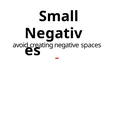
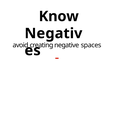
Small: Small -> Know (59, 16)
